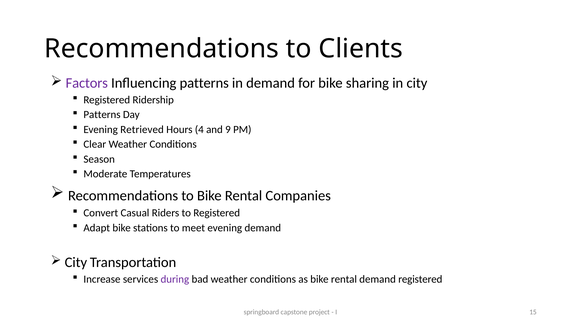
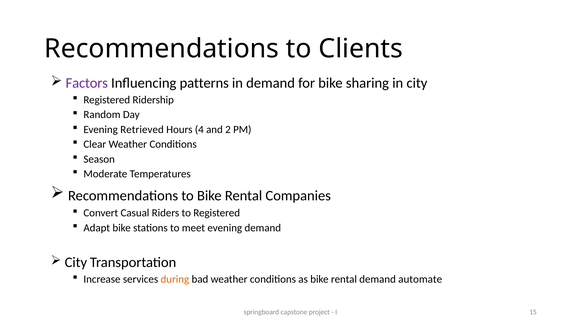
Patterns: Patterns -> Random (102, 115)
9: 9 -> 2 (228, 129)
during colour: purple -> orange (175, 279)
demand registered: registered -> automate (420, 279)
